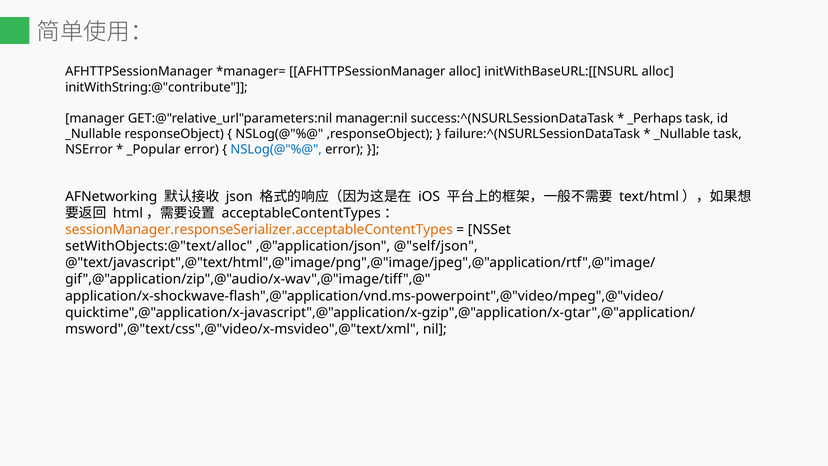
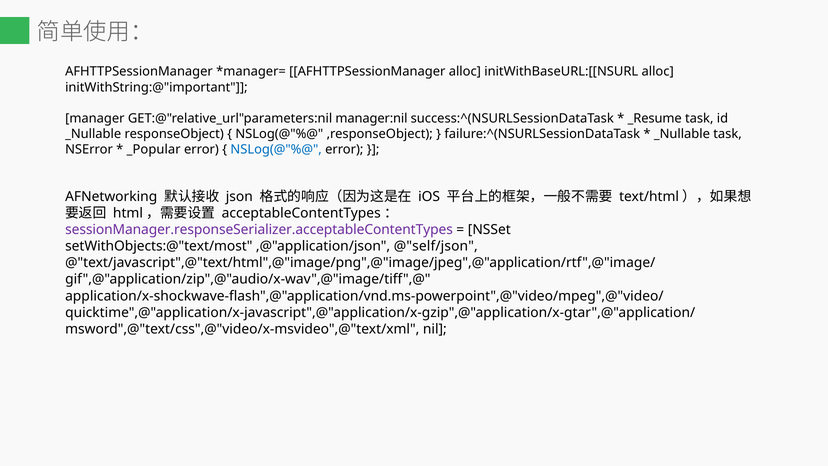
initWithString:@"contribute: initWithString:@"contribute -> initWithString:@"important (156, 87)
_Perhaps: _Perhaps -> _Resume (655, 118)
sessionManager.responseSerializer.acceptableContentTypes colour: orange -> purple (259, 230)
setWithObjects:@"text/alloc: setWithObjects:@"text/alloc -> setWithObjects:@"text/most (159, 246)
